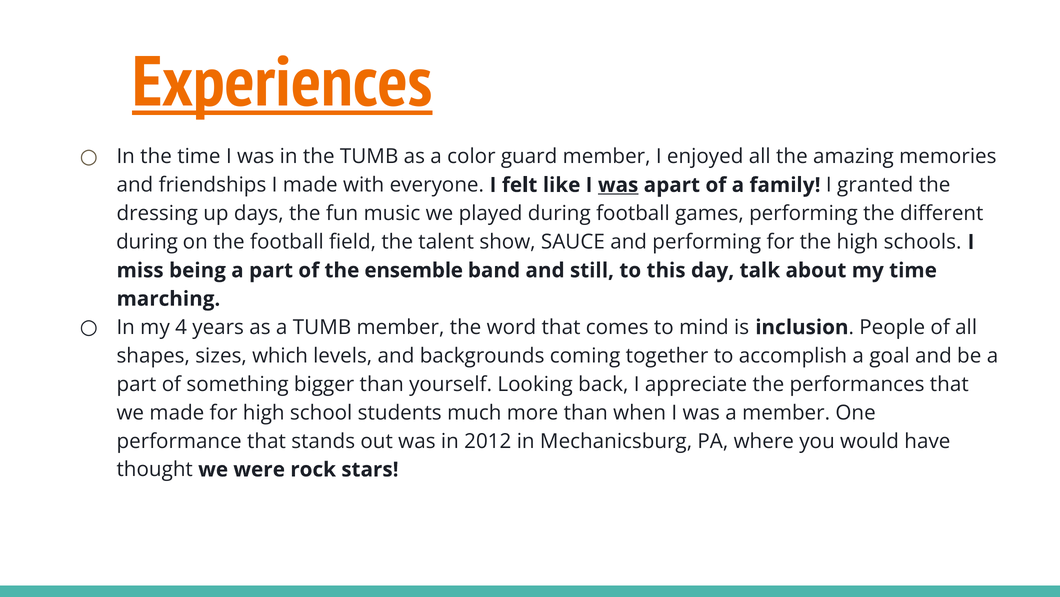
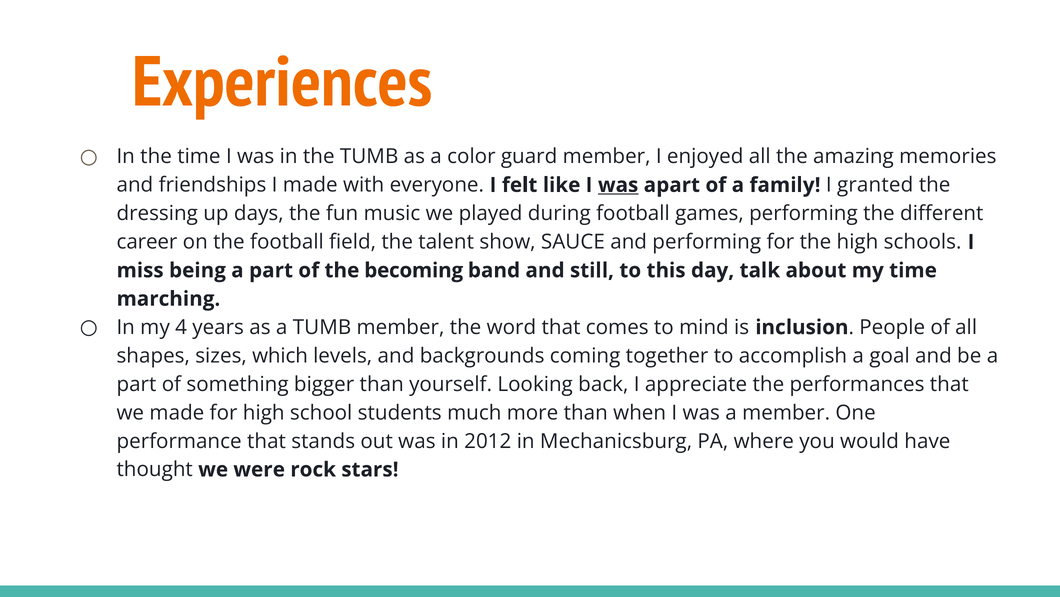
Experiences underline: present -> none (282, 82)
during: during -> career (147, 242)
ensemble: ensemble -> becoming (414, 270)
